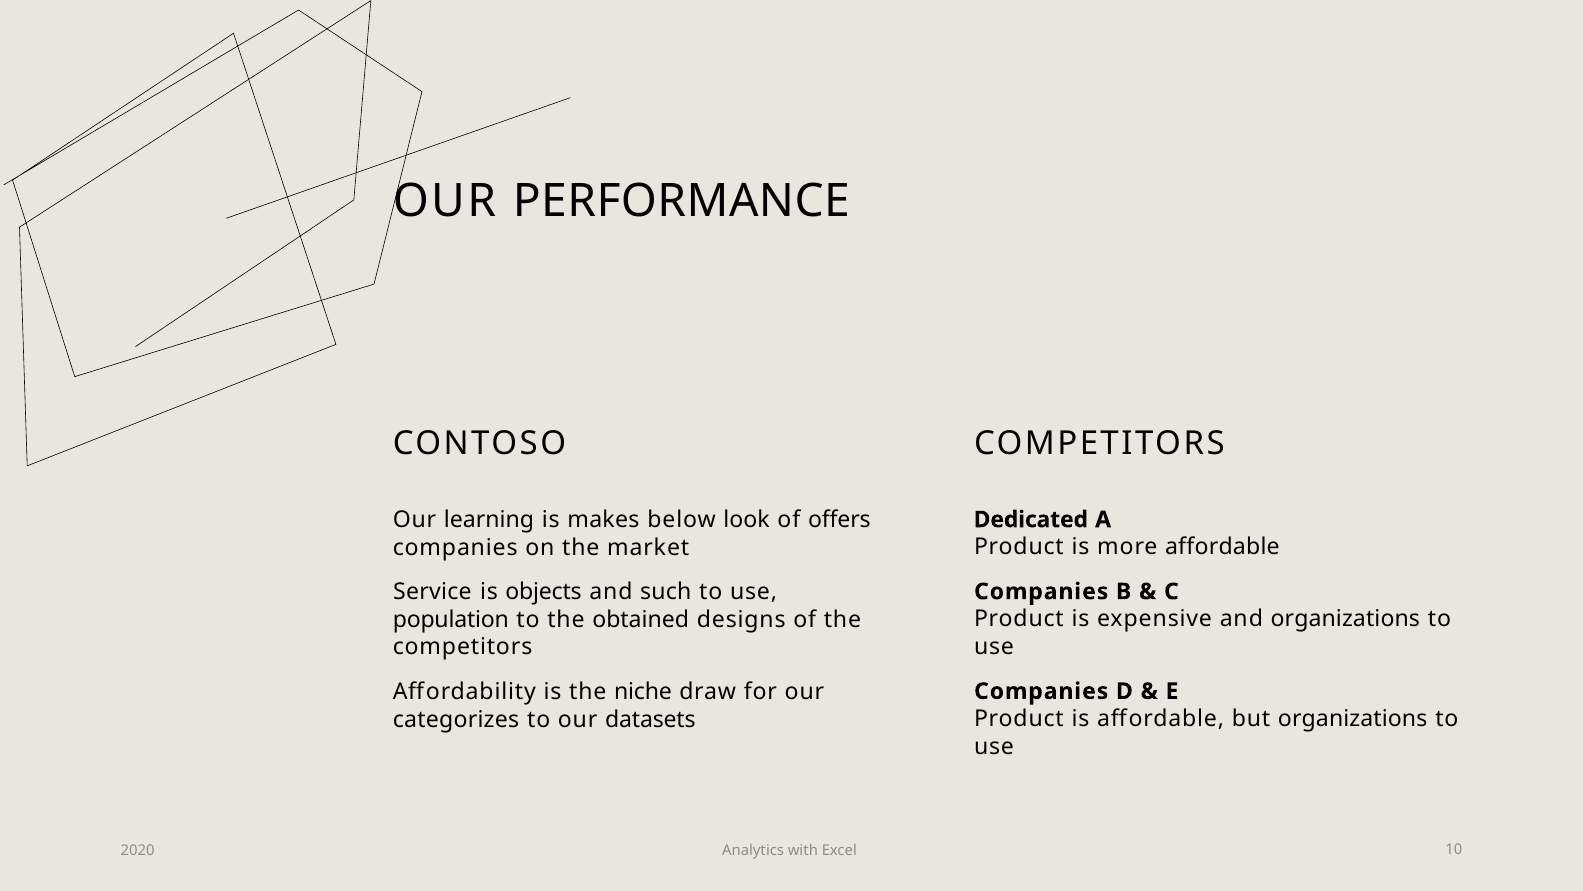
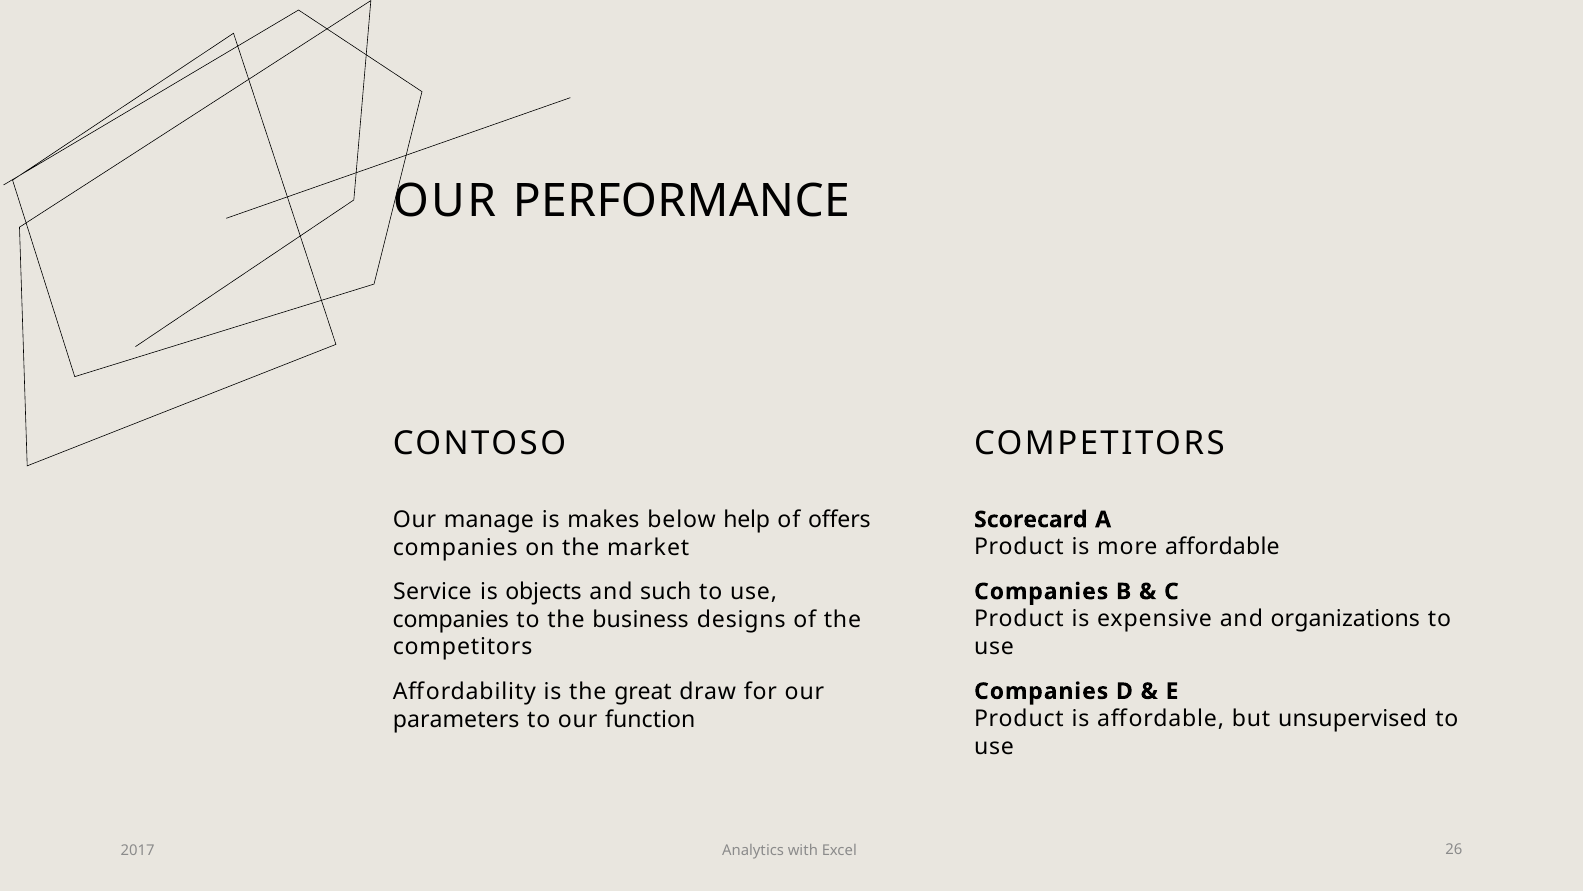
learning: learning -> manage (489, 519)
look: look -> help (747, 519)
Dedicated: Dedicated -> Scorecard (1031, 519)
population: population -> companies (451, 619)
obtained: obtained -> business (641, 619)
niche: niche -> great (643, 691)
but organizations: organizations -> unsupervised (1353, 719)
categorizes: categorizes -> parameters (456, 719)
datasets: datasets -> function (650, 719)
2020: 2020 -> 2017 (138, 850)
10: 10 -> 26 (1454, 849)
